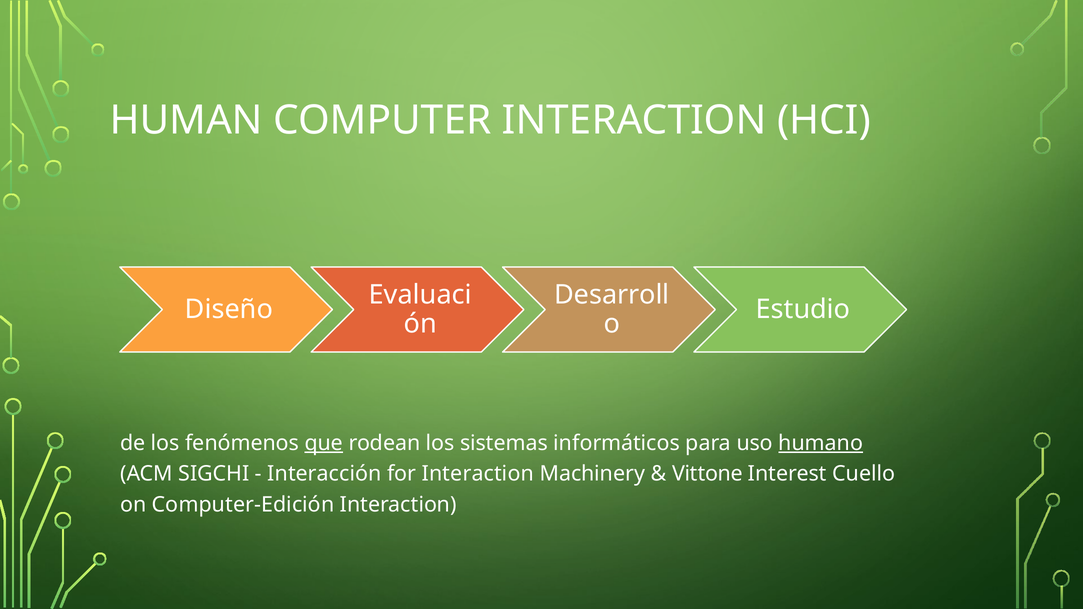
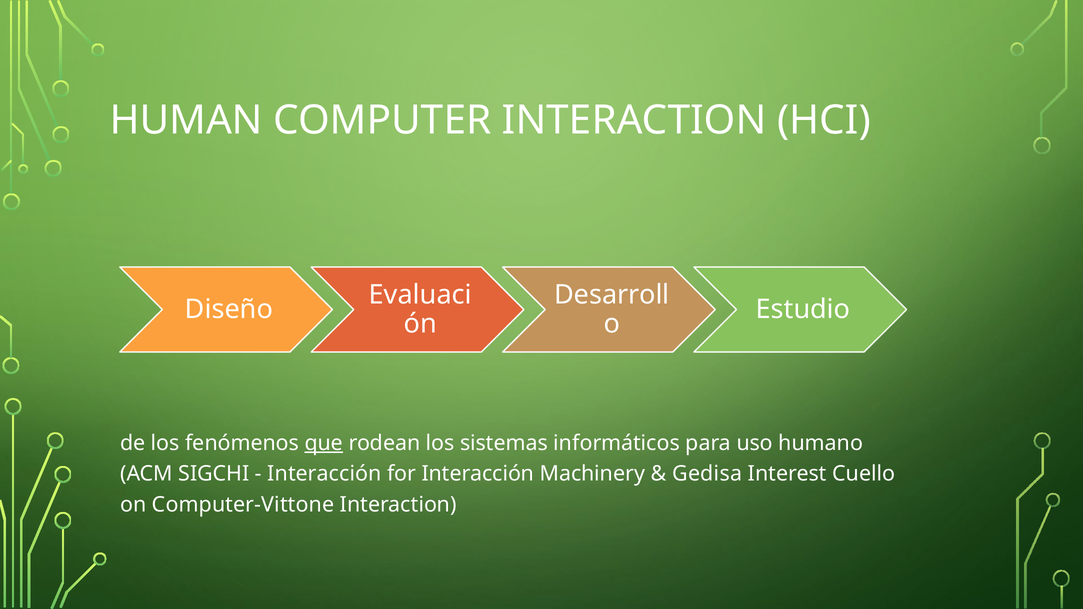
humano underline: present -> none (821, 443)
for Interaction: Interaction -> Interacción (478, 474)
Vittone: Vittone -> Gedisa (707, 474)
Computer-Edición: Computer-Edición -> Computer-Vittone (243, 505)
